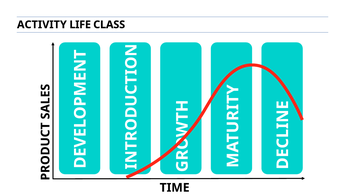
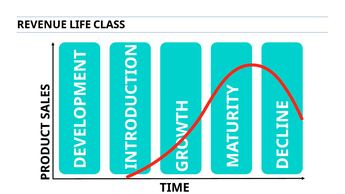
ACTIVITY: ACTIVITY -> REVENUE (42, 25)
